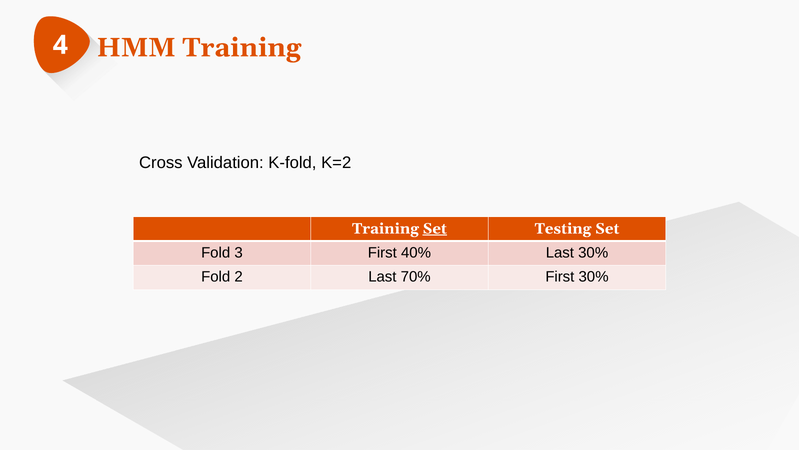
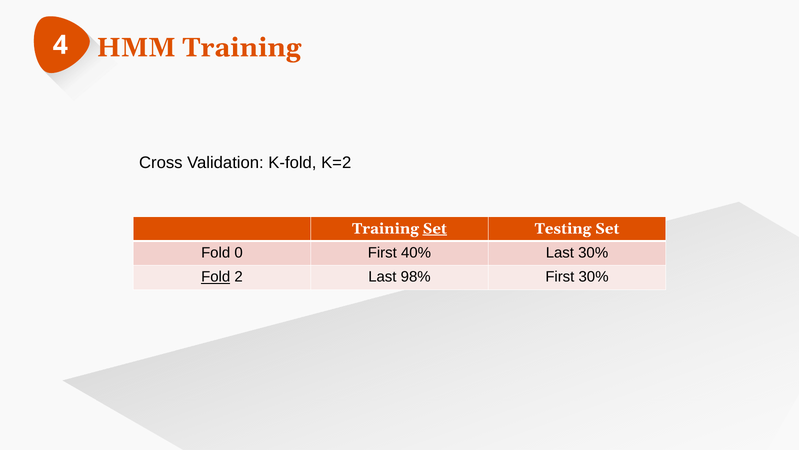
3: 3 -> 0 (239, 252)
Fold underline: none -> present (216, 277)
70%: 70% -> 98% (416, 277)
